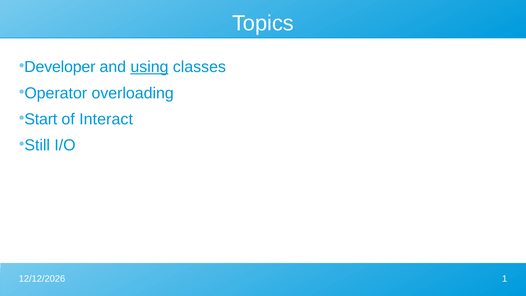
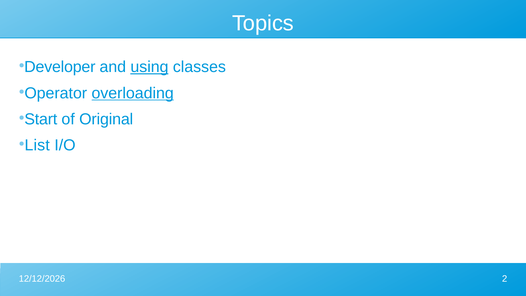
overloading underline: none -> present (133, 93)
Interact: Interact -> Original (106, 119)
Still: Still -> List (37, 145)
1: 1 -> 2 (505, 279)
